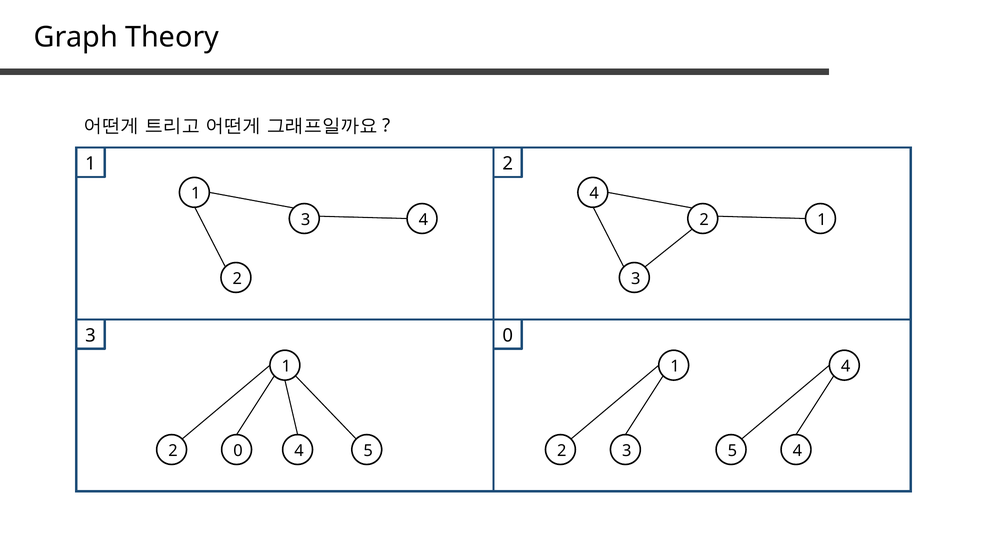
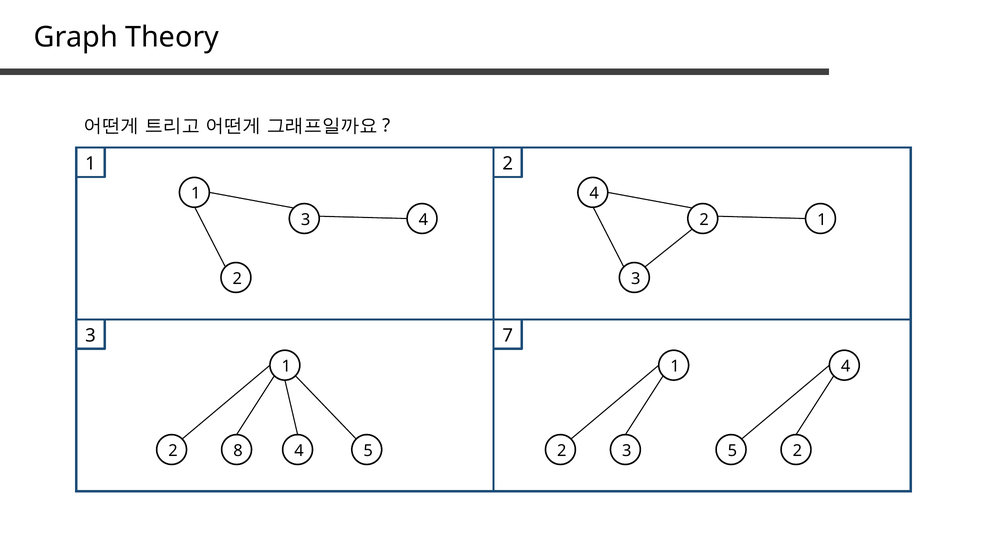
3 0: 0 -> 7 (508, 336)
2 0: 0 -> 8 (238, 451)
5 4: 4 -> 2 (797, 451)
